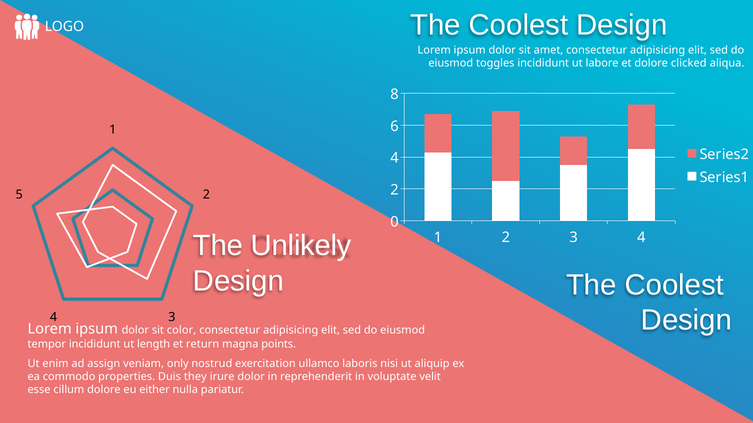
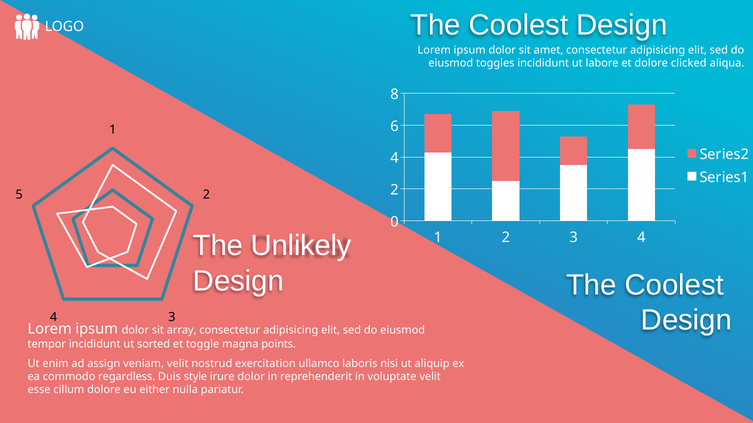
color: color -> array (182, 331)
length: length -> sorted (154, 345)
return: return -> toggle (203, 345)
veniam only: only -> velit (178, 364)
properties: properties -> regardless (127, 377)
they: they -> style (195, 377)
